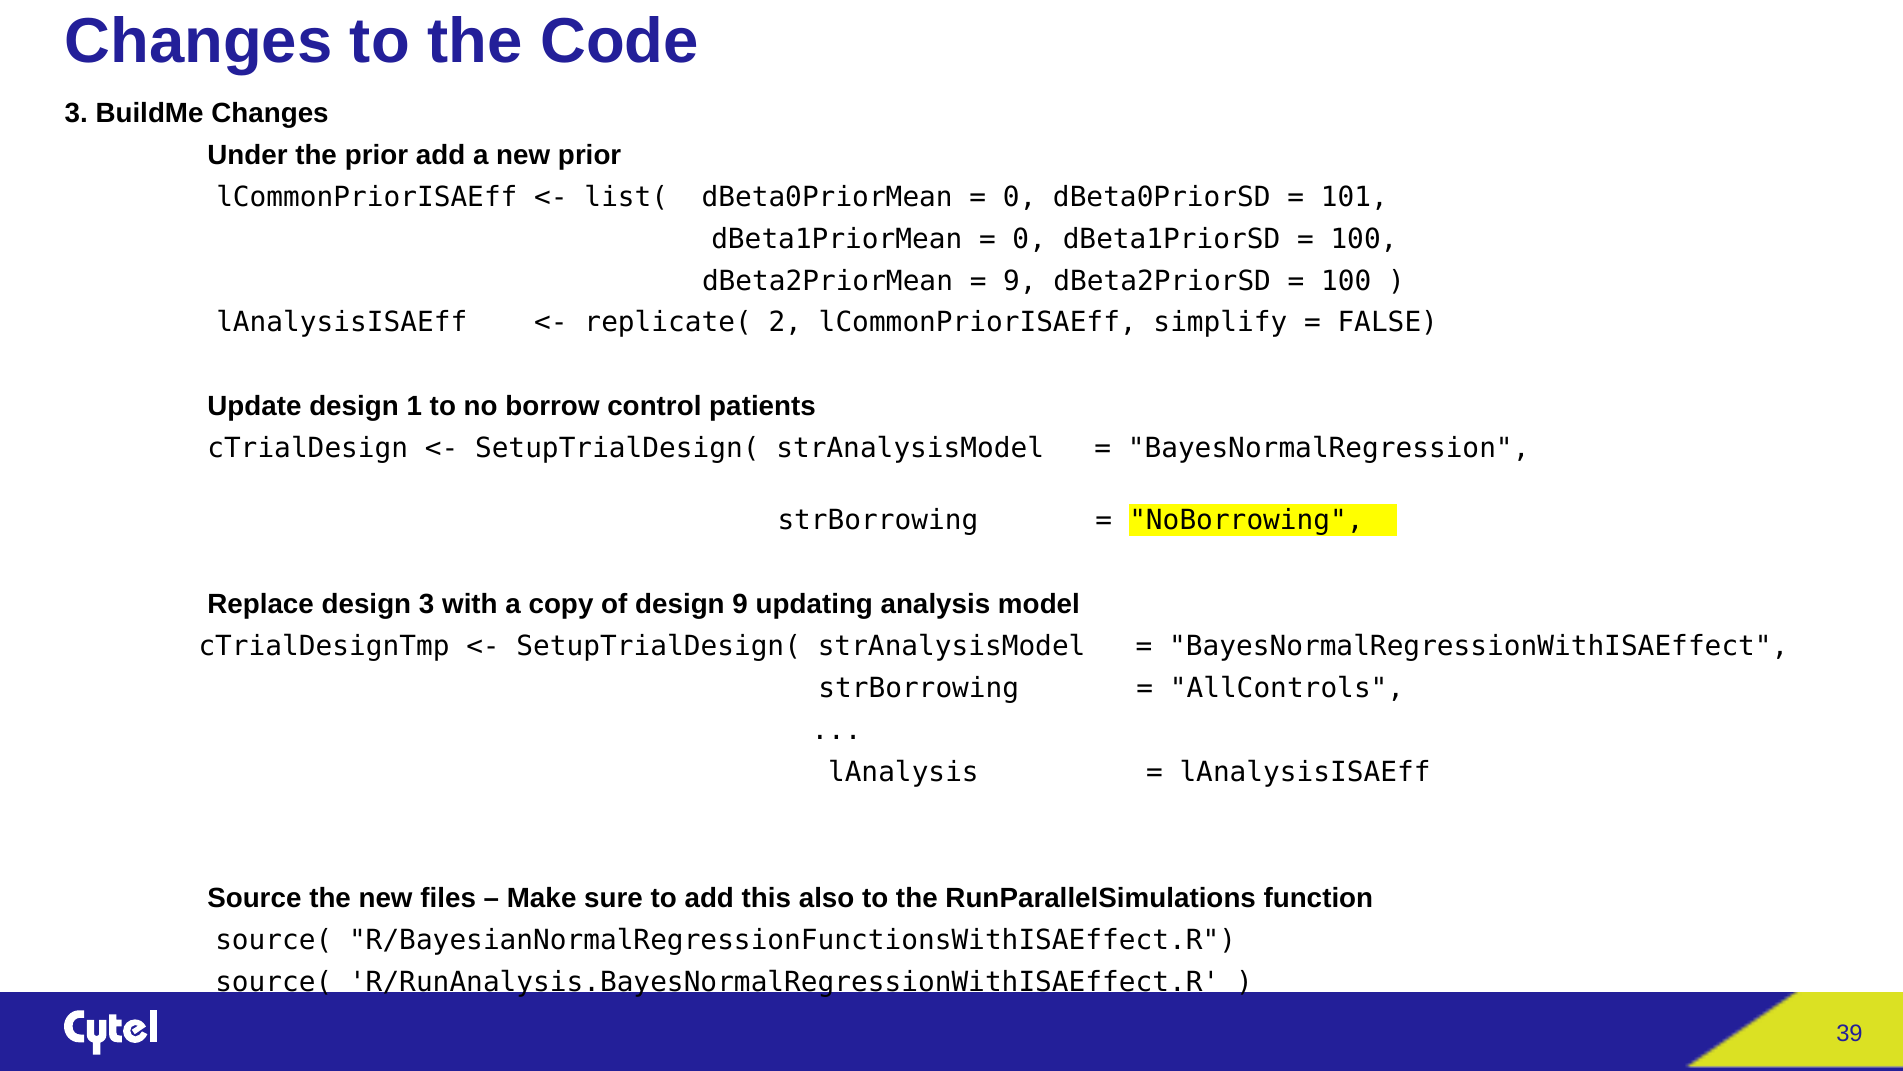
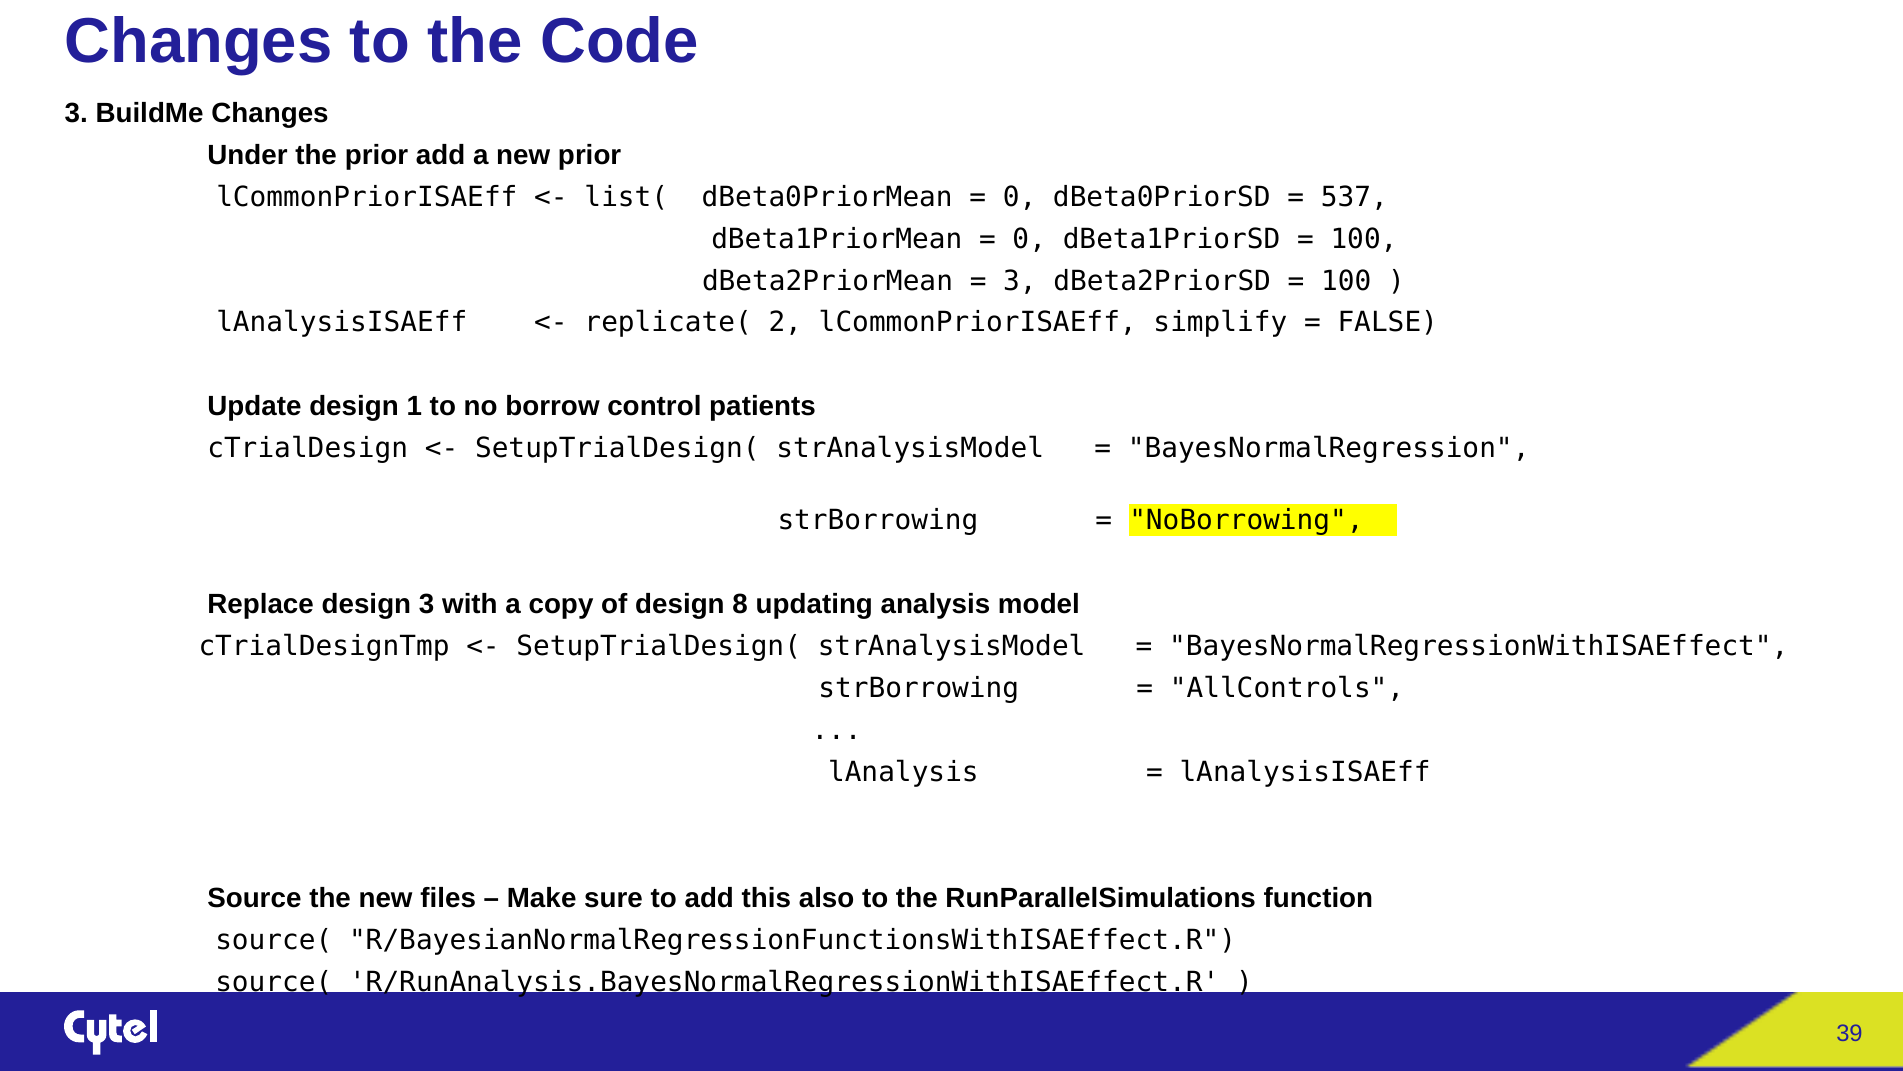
101: 101 -> 537 (1354, 197)
9: 9 -> 3 (1020, 281)
design 9: 9 -> 8 (740, 604)
